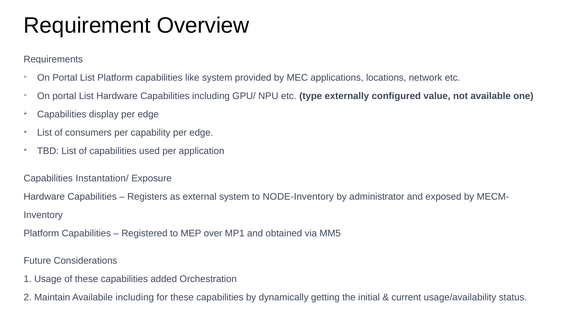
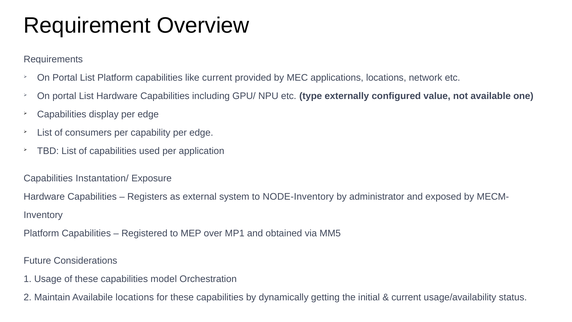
like system: system -> current (217, 78)
added: added -> model (164, 279)
Availabile including: including -> locations (135, 297)
